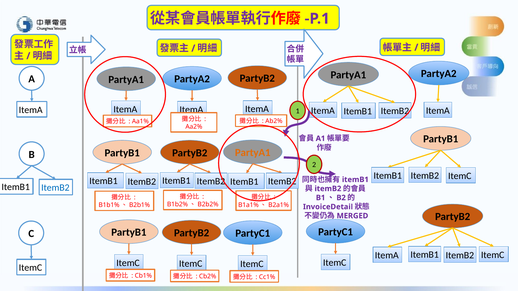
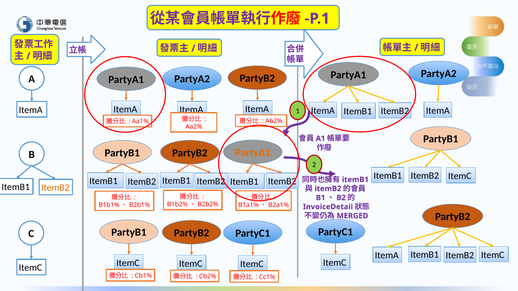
ItemB2 colour: blue -> orange (55, 188)
